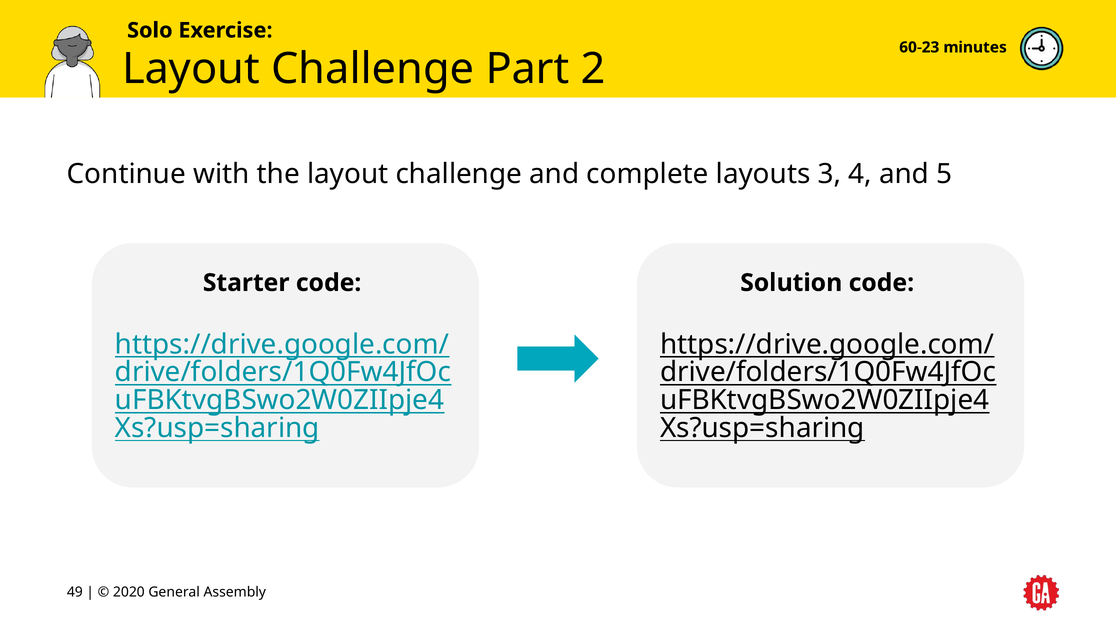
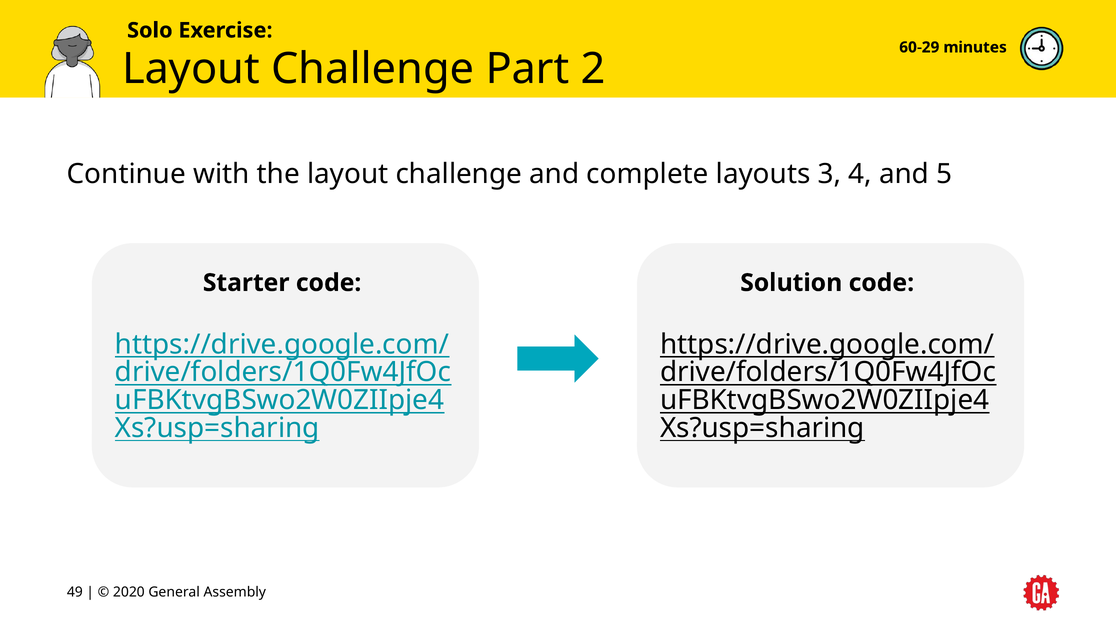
60-23: 60-23 -> 60-29 (919, 47)
